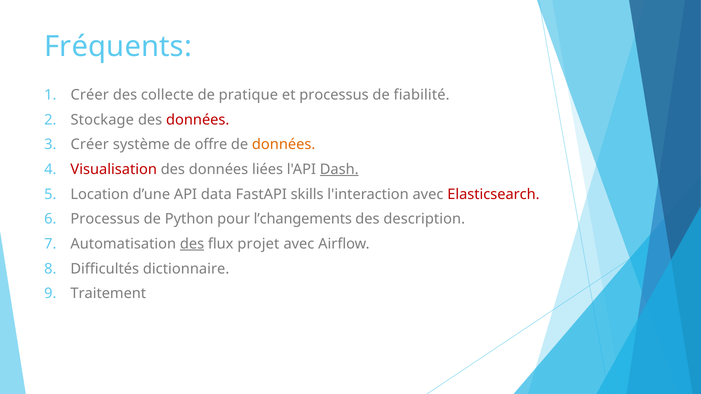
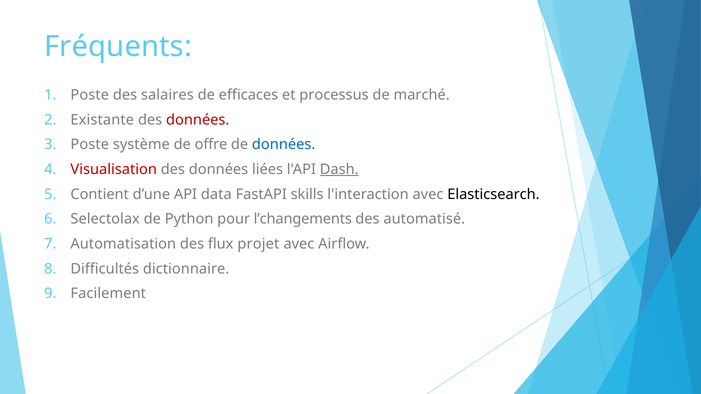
Créer: Créer -> Poste (90, 95)
collecte: collecte -> salaires (167, 95)
pratique: pratique -> efficaces (248, 95)
fiabilité: fiabilité -> marché (422, 95)
Stockage: Stockage -> Existante (102, 120)
Créer: Créer -> Poste (90, 145)
données colour: orange -> blue (284, 145)
Location: Location -> Contient (100, 194)
Elasticsearch colour: red -> black (493, 194)
Processus: Processus -> Selectolax (105, 219)
description: description -> automatisé (424, 219)
des underline: present -> none (192, 244)
Traitement: Traitement -> Facilement (108, 294)
